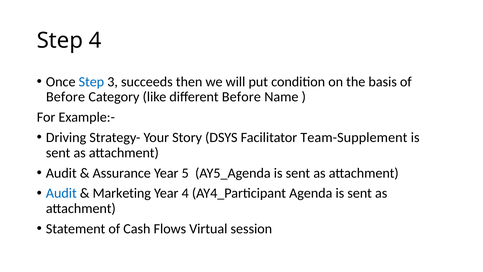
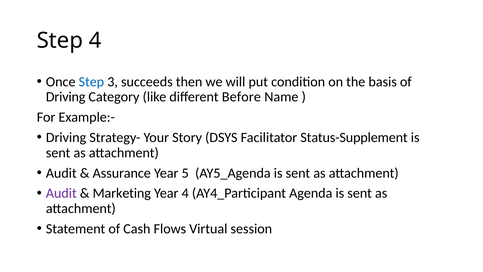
Before: Before -> Driving (66, 97)
Team-Supplement: Team-Supplement -> Status-Supplement (354, 137)
Audit colour: blue -> purple (61, 193)
